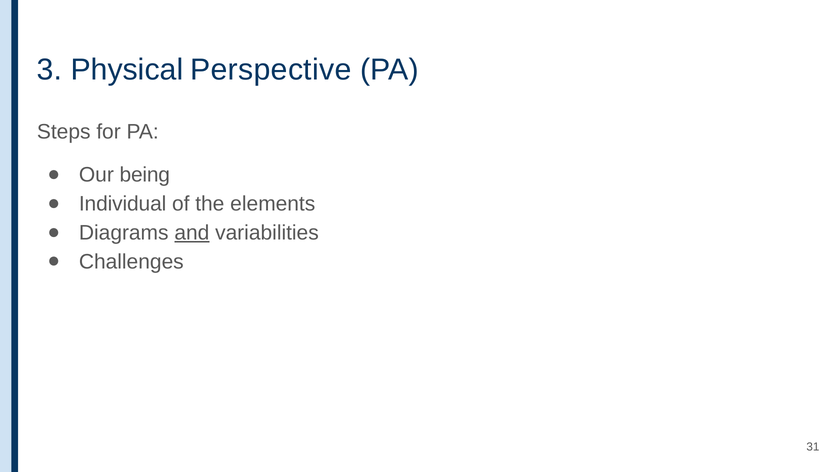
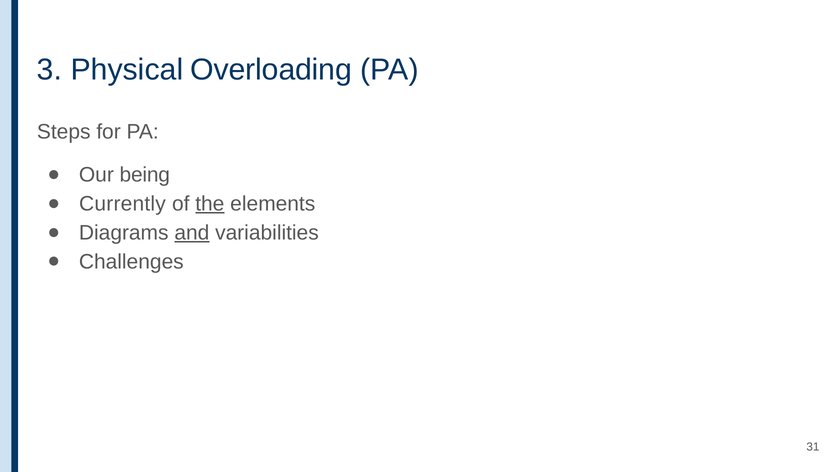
Perspective: Perspective -> Overloading (271, 70)
Individual: Individual -> Currently (122, 204)
the underline: none -> present (210, 204)
